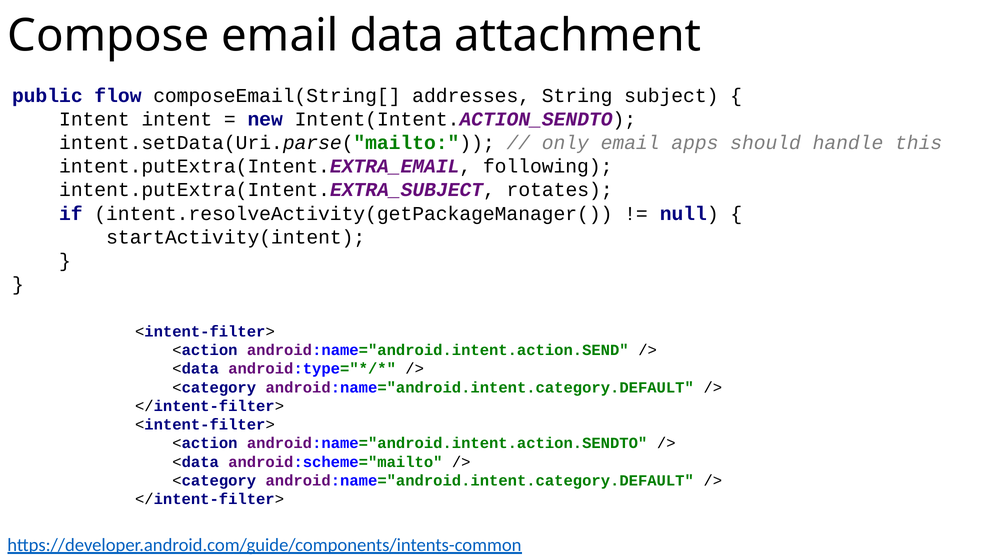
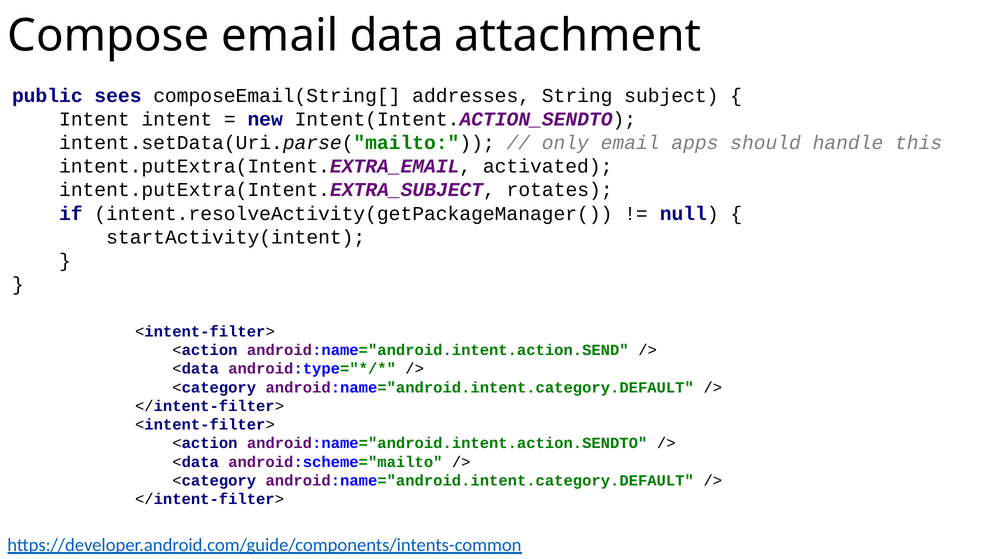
flow: flow -> sees (118, 96)
following: following -> activated (548, 166)
